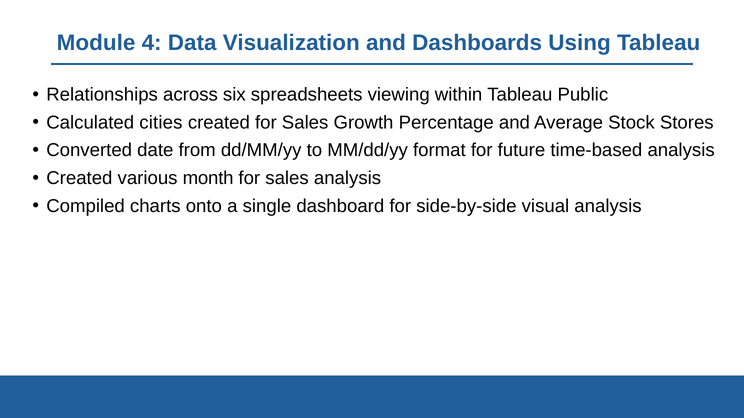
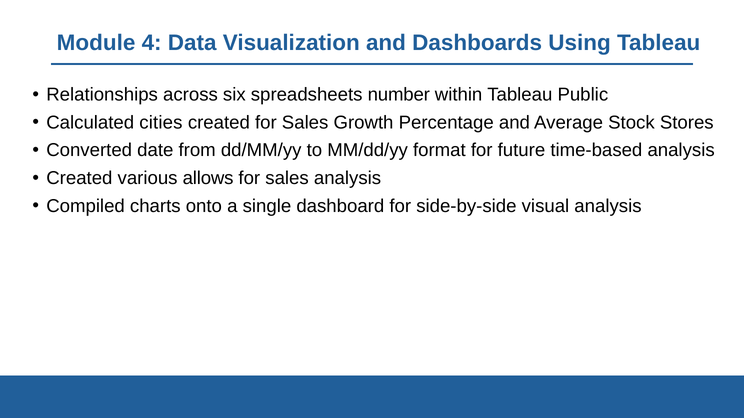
viewing: viewing -> number (399, 95)
month: month -> allows (208, 178)
